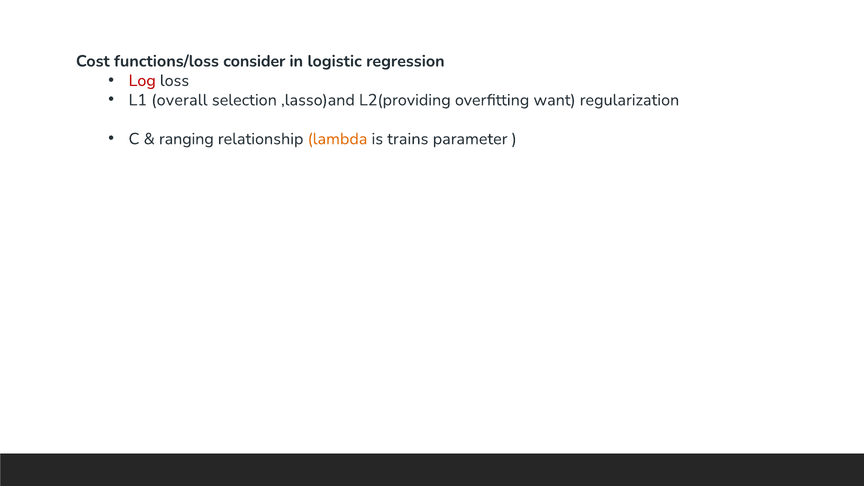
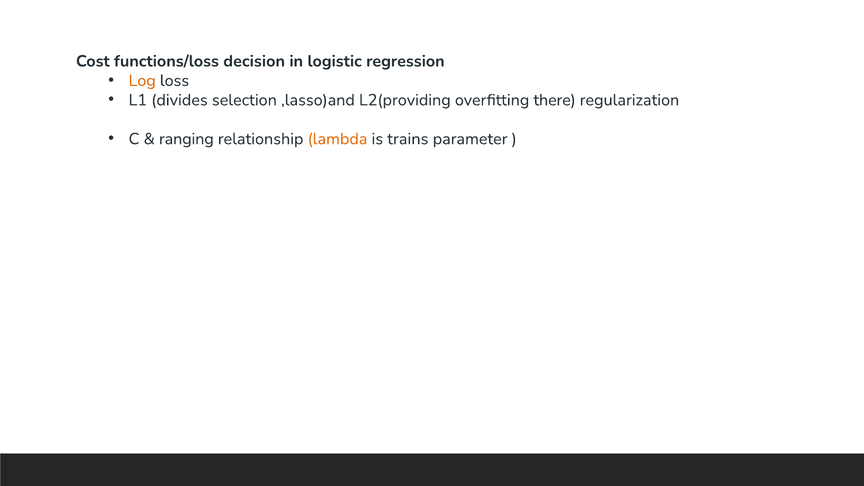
consider: consider -> decision (254, 61)
Log colour: red -> orange (142, 81)
overall: overall -> divides (179, 100)
want: want -> there (555, 100)
